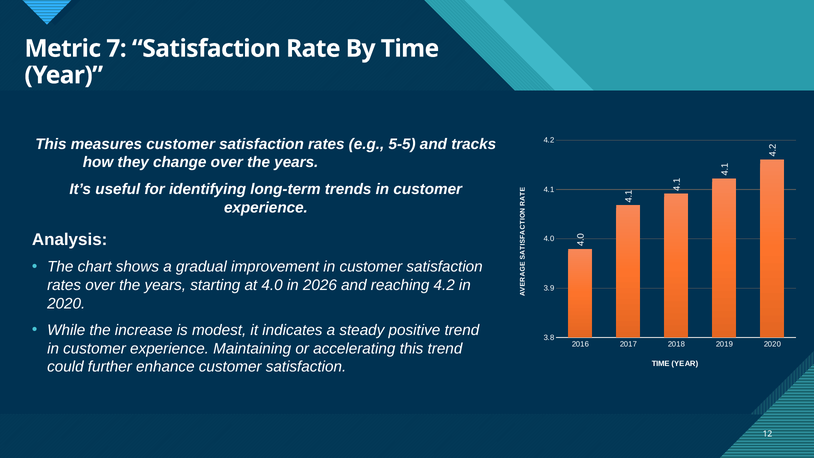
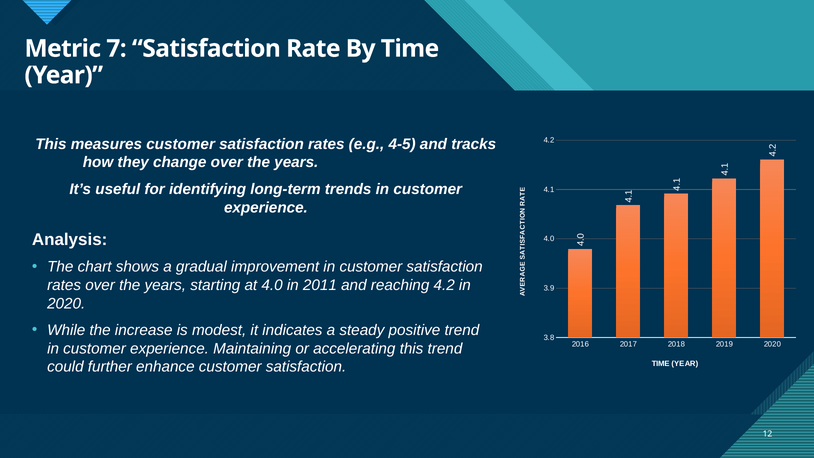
5-5: 5-5 -> 4-5 (402, 144)
2026: 2026 -> 2011 (320, 285)
